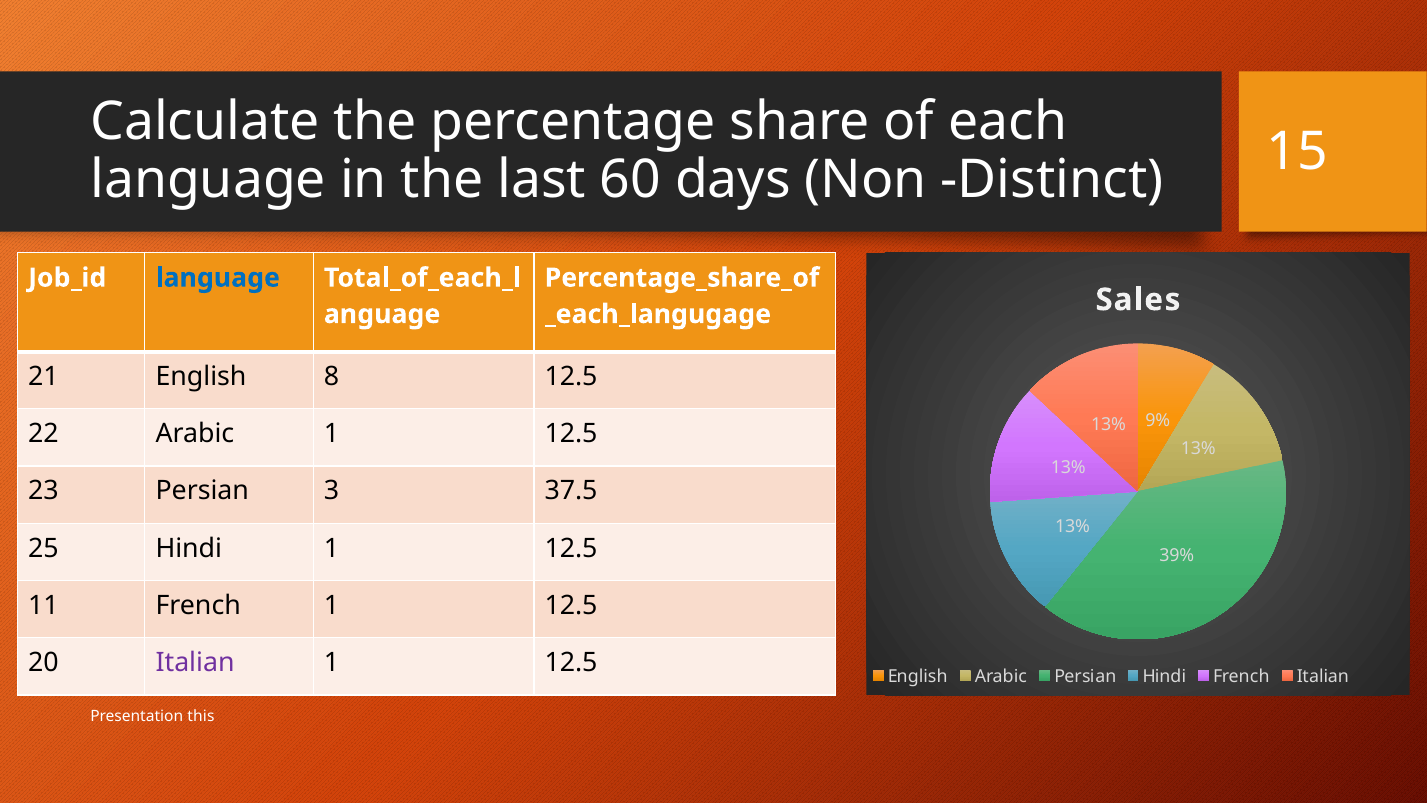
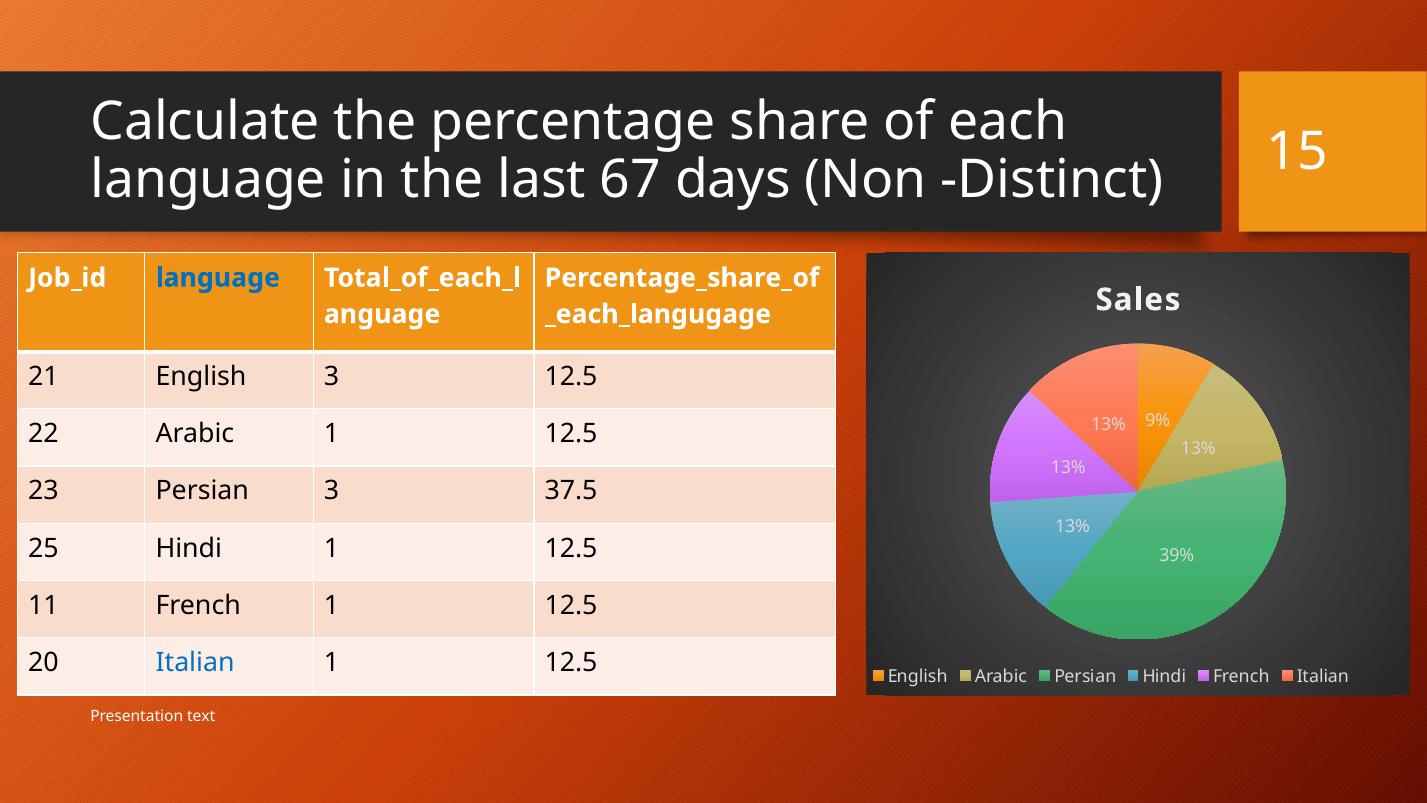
60: 60 -> 67 (631, 180)
English 8: 8 -> 3 (332, 376)
Italian colour: purple -> blue (195, 663)
this: this -> text (201, 716)
